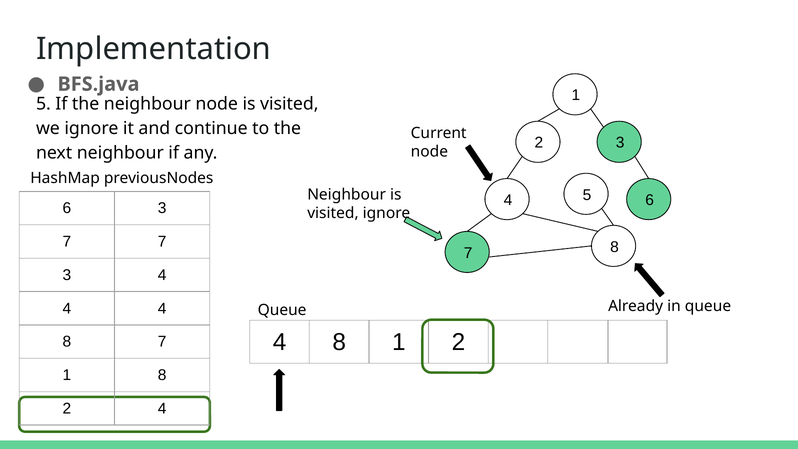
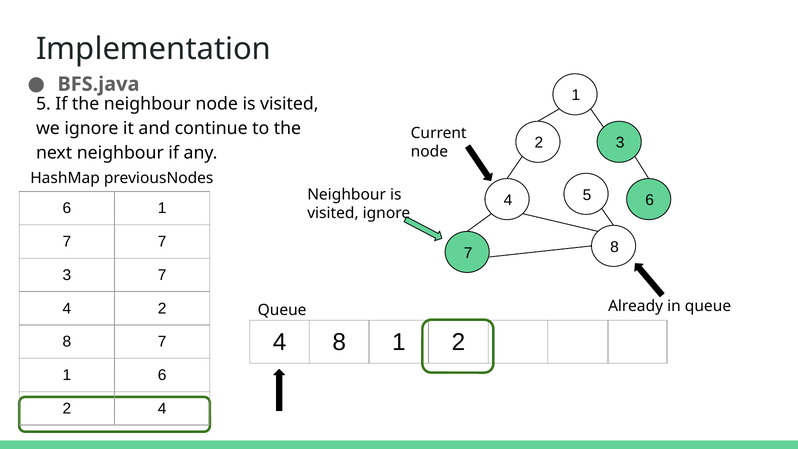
6 3: 3 -> 1 (162, 208)
4: 4 -> 7 (162, 275)
4: 4 -> 2 (162, 308)
1 8: 8 -> 6 (162, 375)
